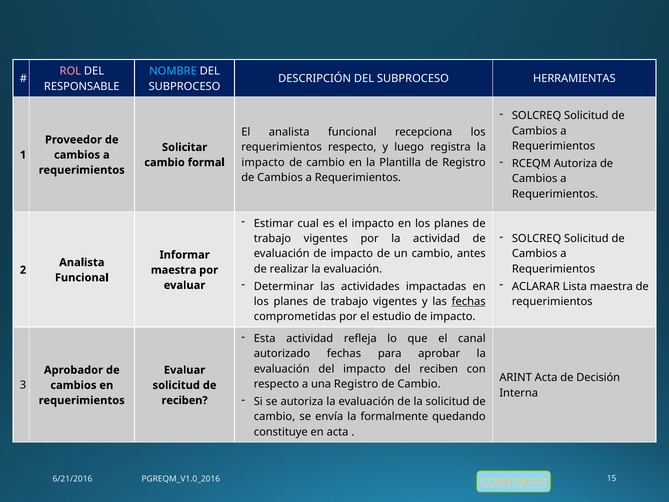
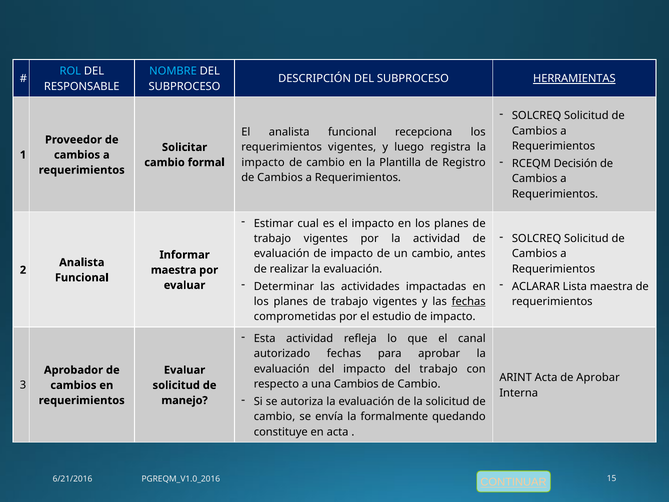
ROL colour: pink -> light blue (70, 71)
HERRAMIENTAS underline: none -> present (574, 79)
requerimientos respecto: respecto -> vigentes (352, 147)
RCEQM Autoriza: Autoriza -> Decisión (575, 163)
del reciben: reciben -> trabajo (439, 369)
de Decisión: Decisión -> Aprobar (598, 377)
una Registro: Registro -> Cambios (356, 384)
reciben: reciben -> manejo (185, 400)
